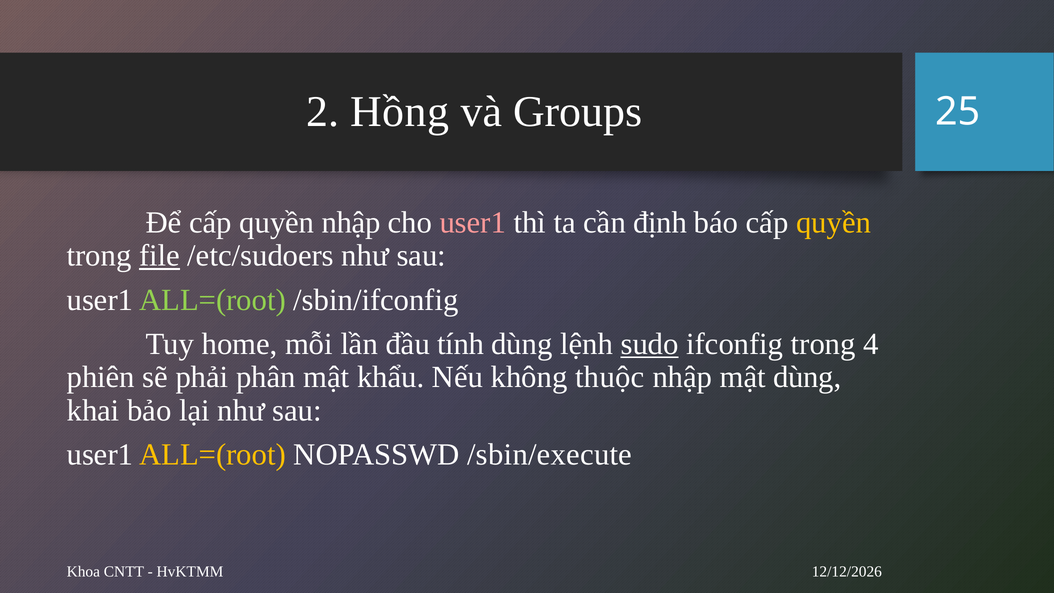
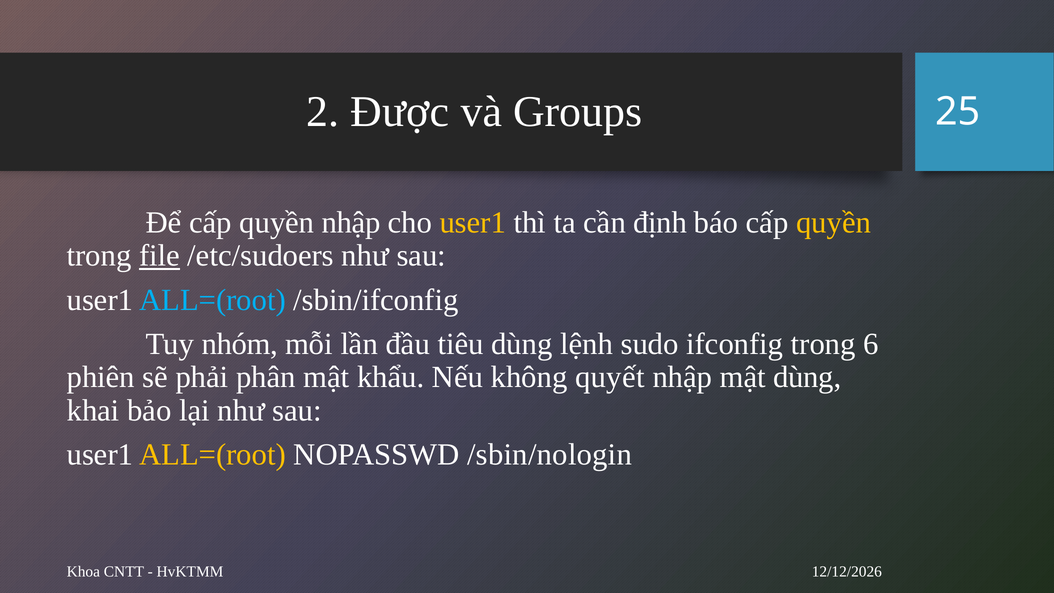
Hồng: Hồng -> Được (400, 112)
user1 colour: pink -> yellow (473, 222)
ALL=(root colour: light green -> light blue (212, 300)
home: home -> nhóm (240, 344)
tính: tính -> tiêu (461, 344)
sudo underline: present -> none (650, 344)
4: 4 -> 6 (871, 344)
thuộc: thuộc -> quyết (610, 377)
/sbin/execute: /sbin/execute -> /sbin/nologin (550, 455)
